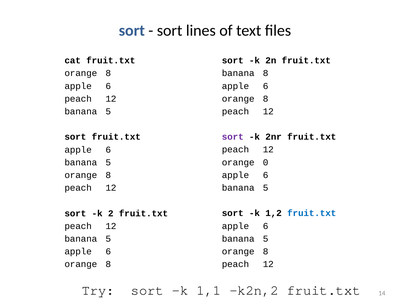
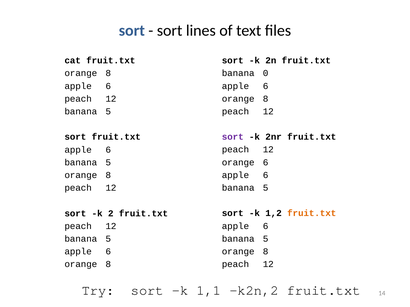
banana 8: 8 -> 0 (266, 73)
orange 0: 0 -> 6 (266, 163)
fruit.txt colour: blue -> orange (312, 214)
